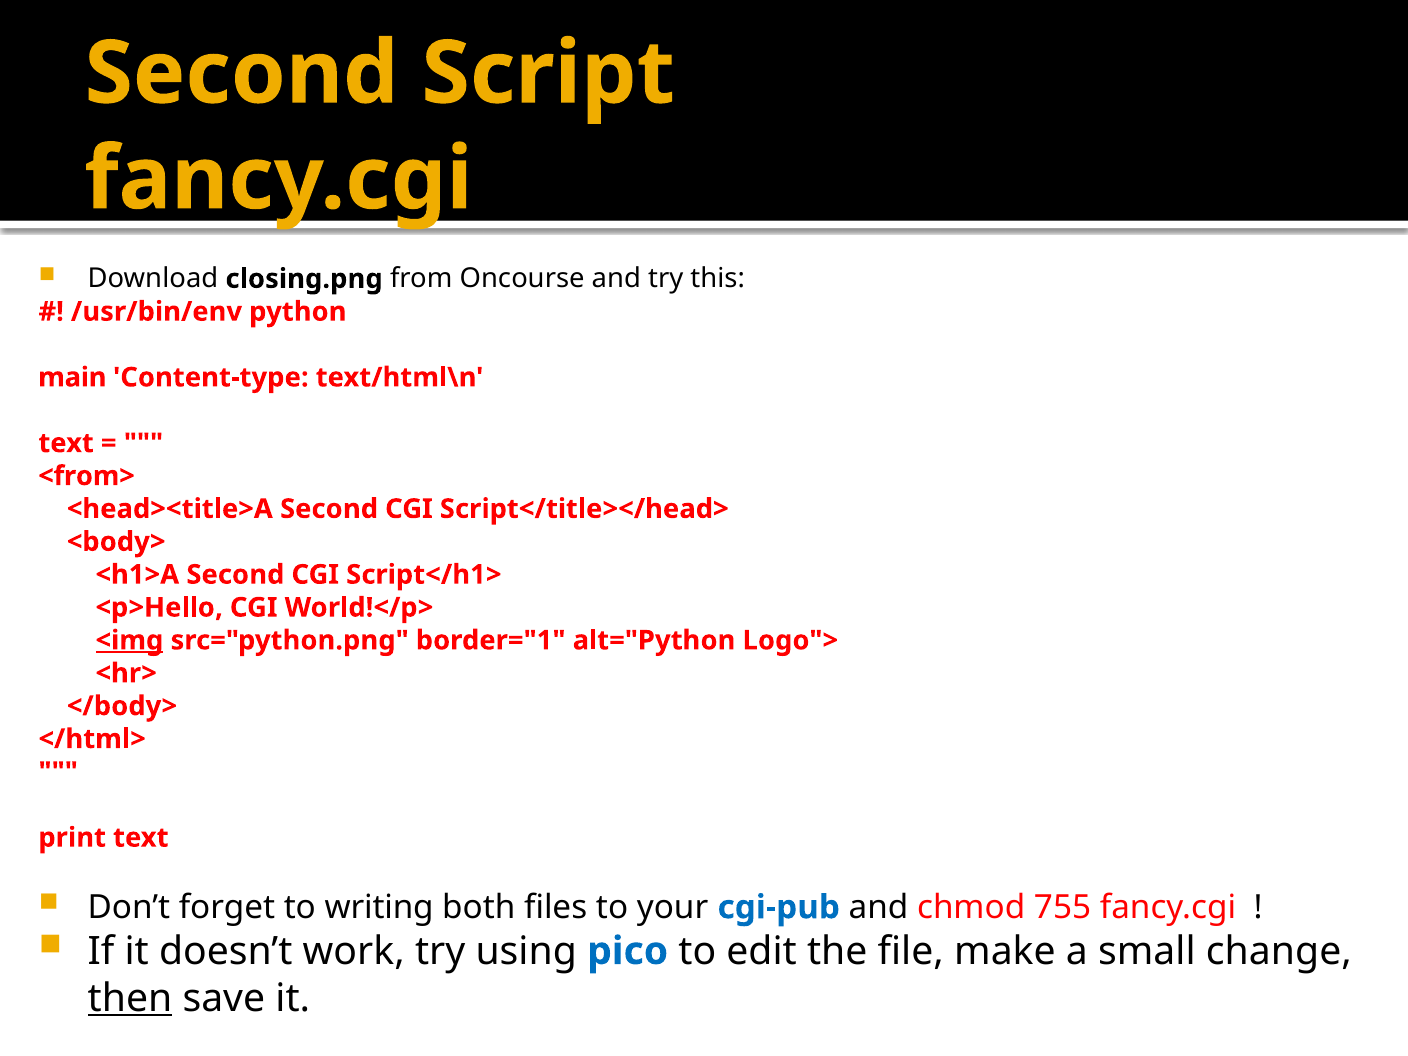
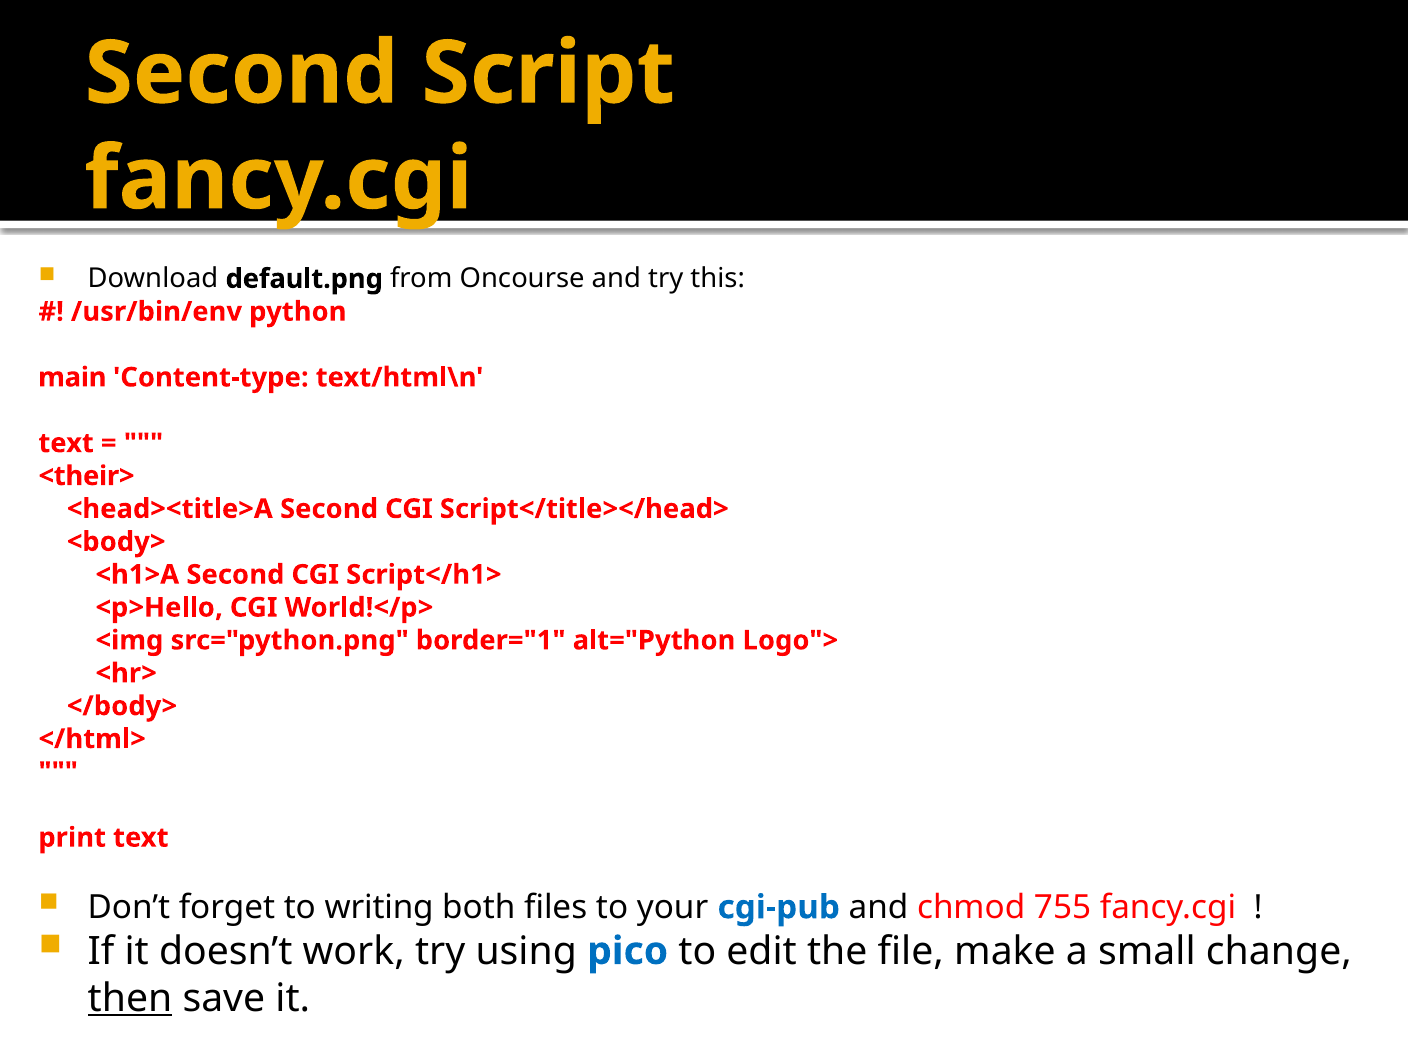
closing.png: closing.png -> default.png (304, 279)
<from>: <from> -> <their> (87, 476)
<img underline: present -> none (129, 640)
